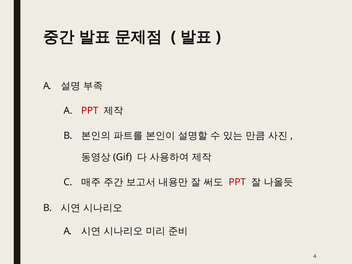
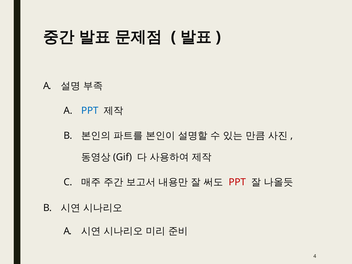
PPT colour: red -> blue (90, 111)
